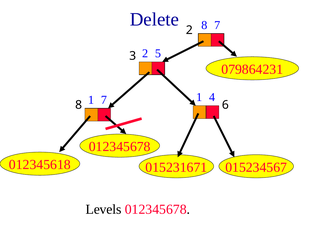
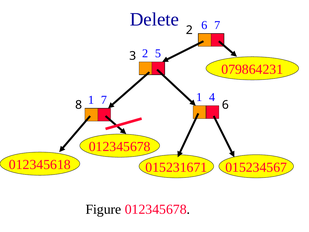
Delete 8: 8 -> 6 (204, 25)
Levels: Levels -> Figure (103, 209)
